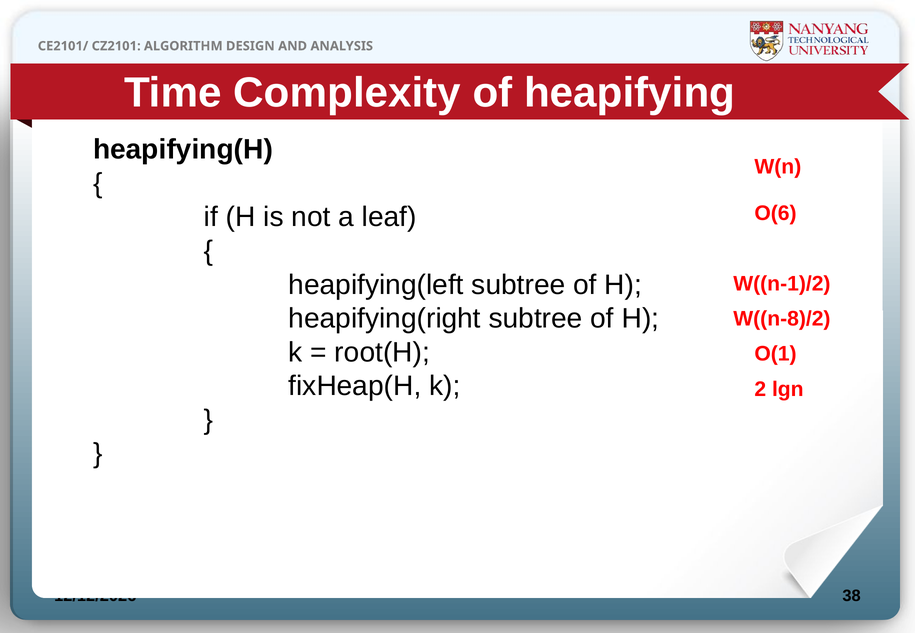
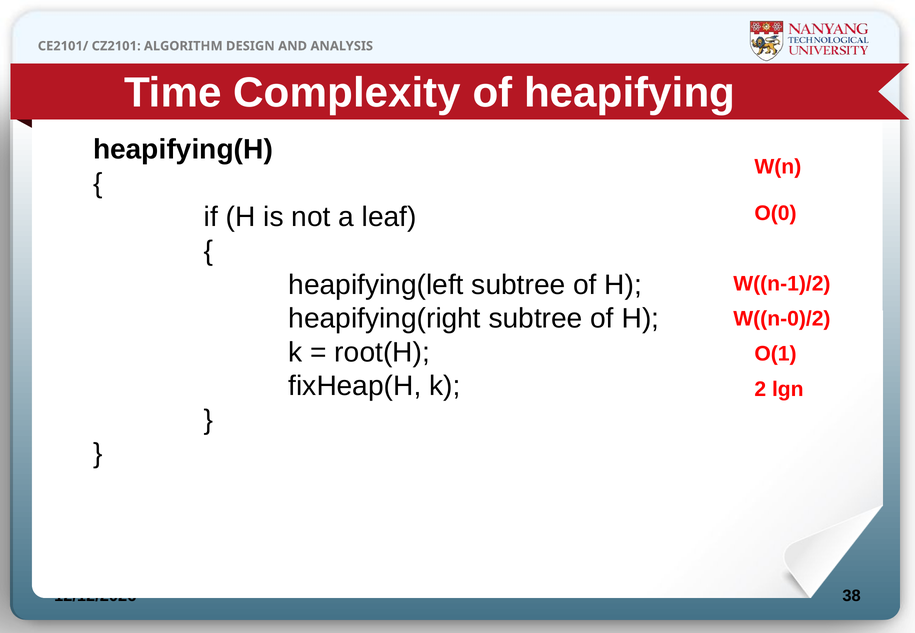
O(6: O(6 -> O(0 (776, 213)
W((n-8)/2: W((n-8)/2 -> W((n-0)/2 (782, 319)
